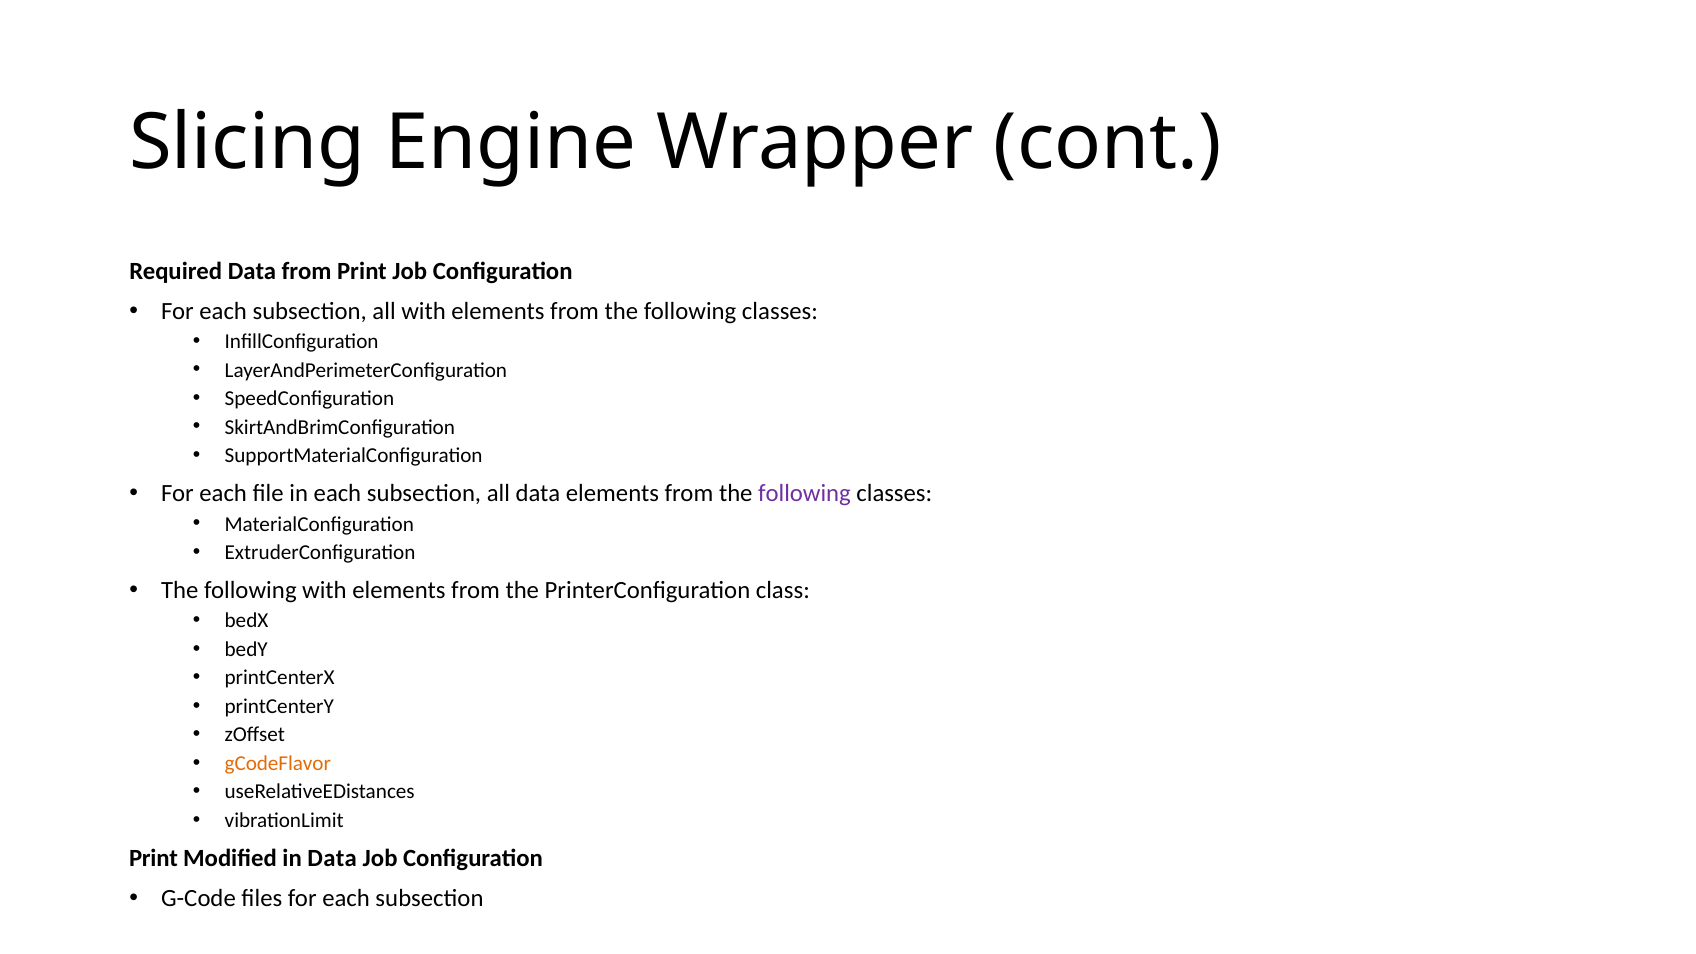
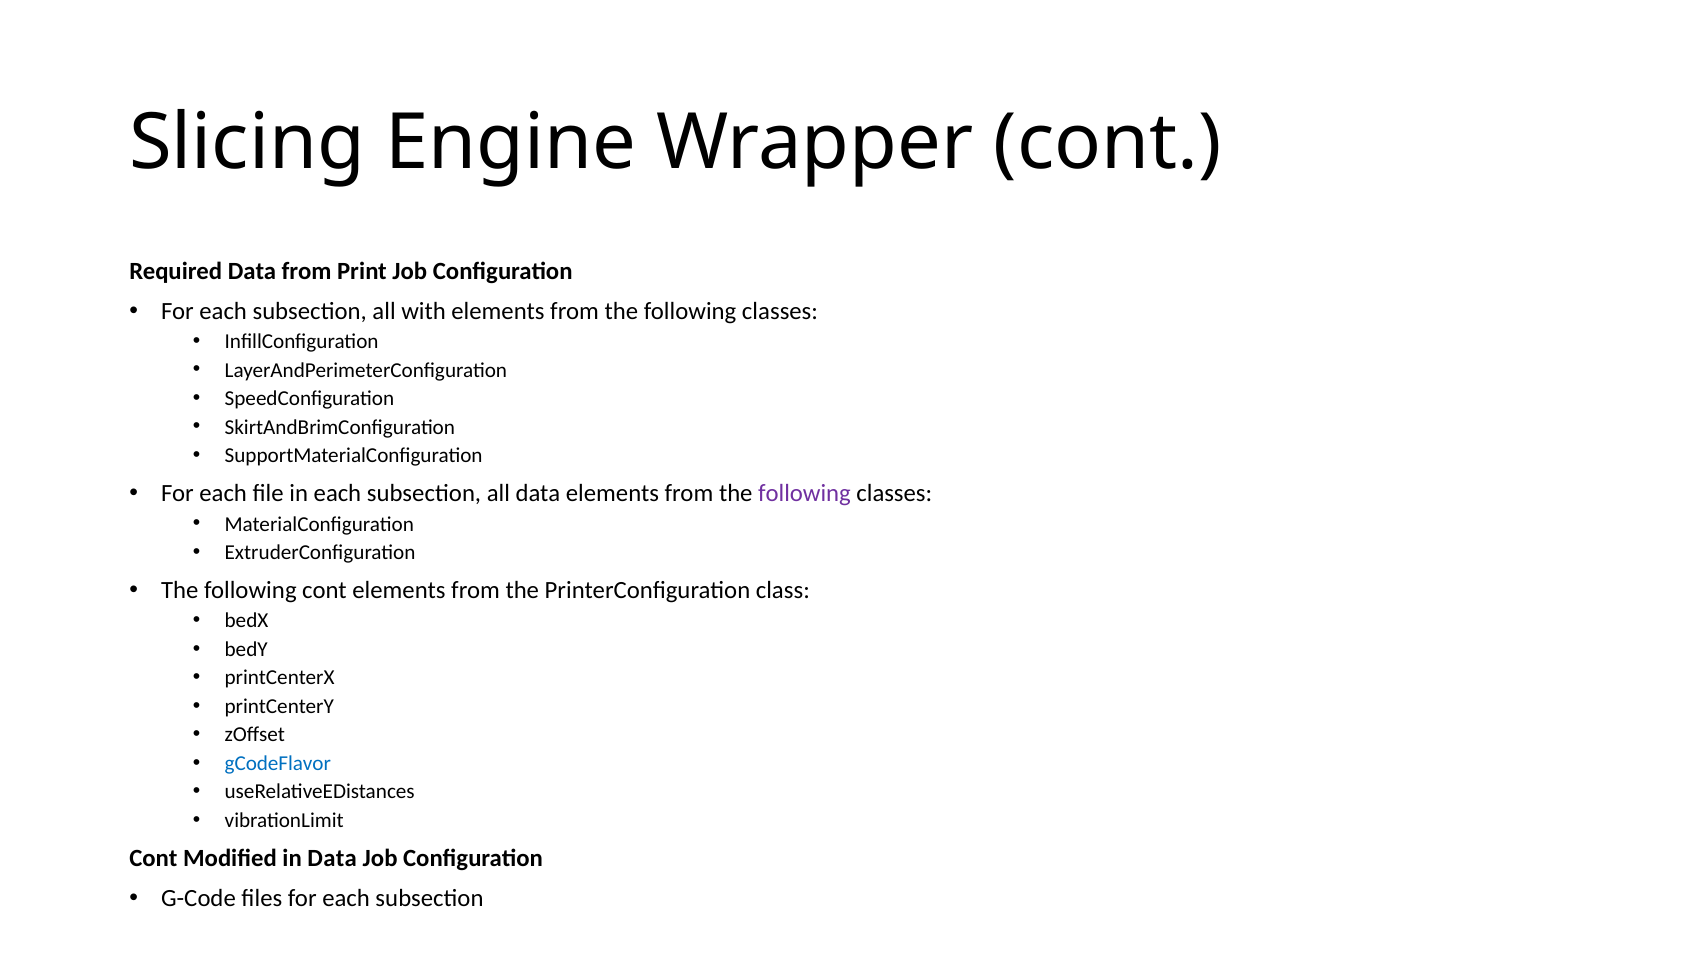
following with: with -> cont (324, 591)
gCodeFlavor colour: orange -> blue (278, 763)
Print: Print -> Cont (153, 858)
